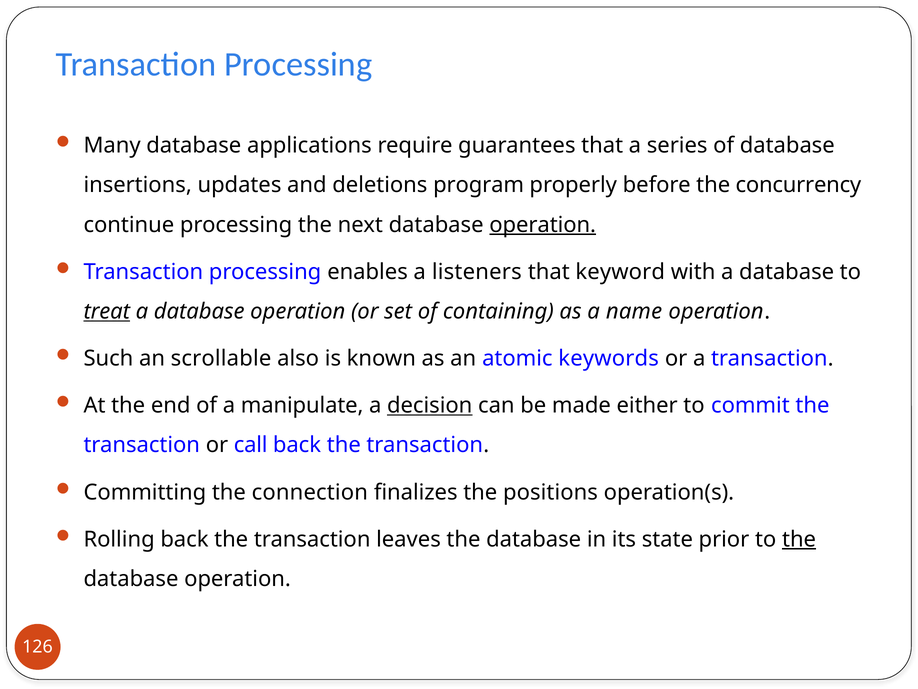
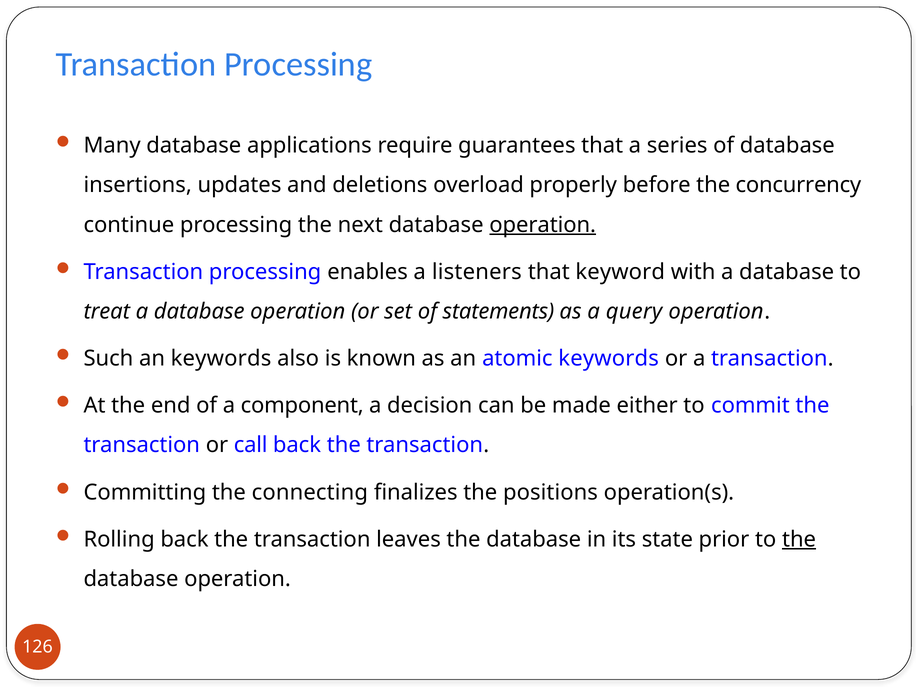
program: program -> overload (479, 185)
treat underline: present -> none (107, 311)
containing: containing -> statements (498, 311)
name: name -> query (634, 311)
an scrollable: scrollable -> keywords (221, 358)
manipulate: manipulate -> component (302, 405)
decision underline: present -> none (430, 405)
connection: connection -> connecting (310, 492)
